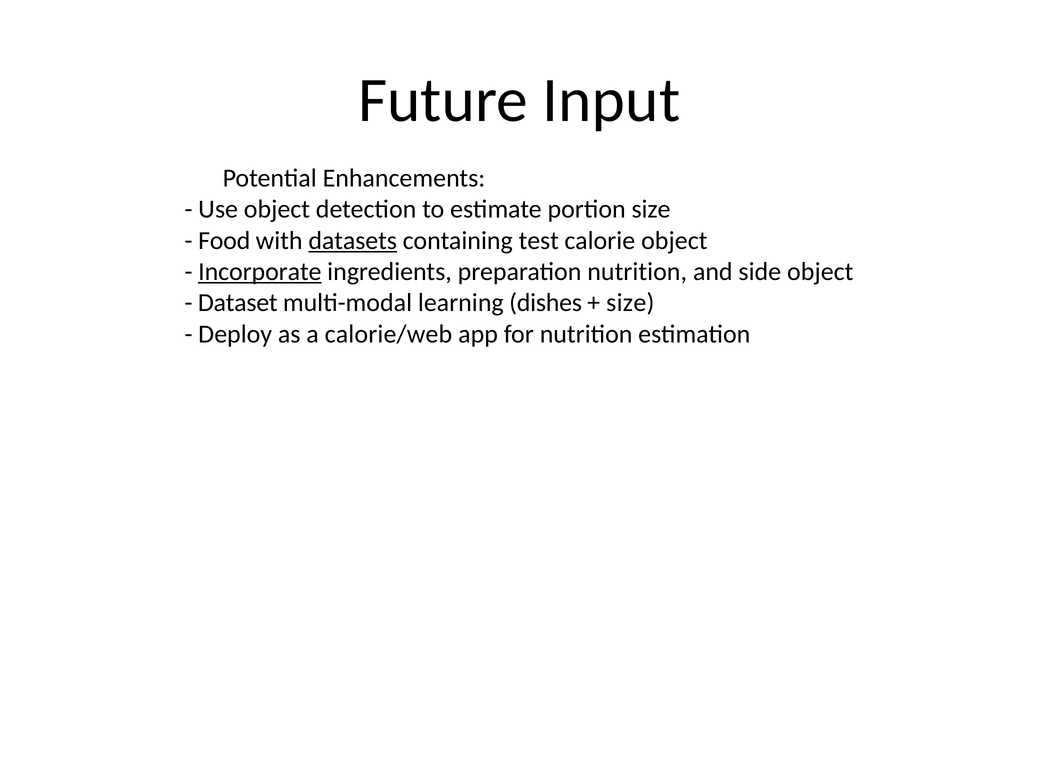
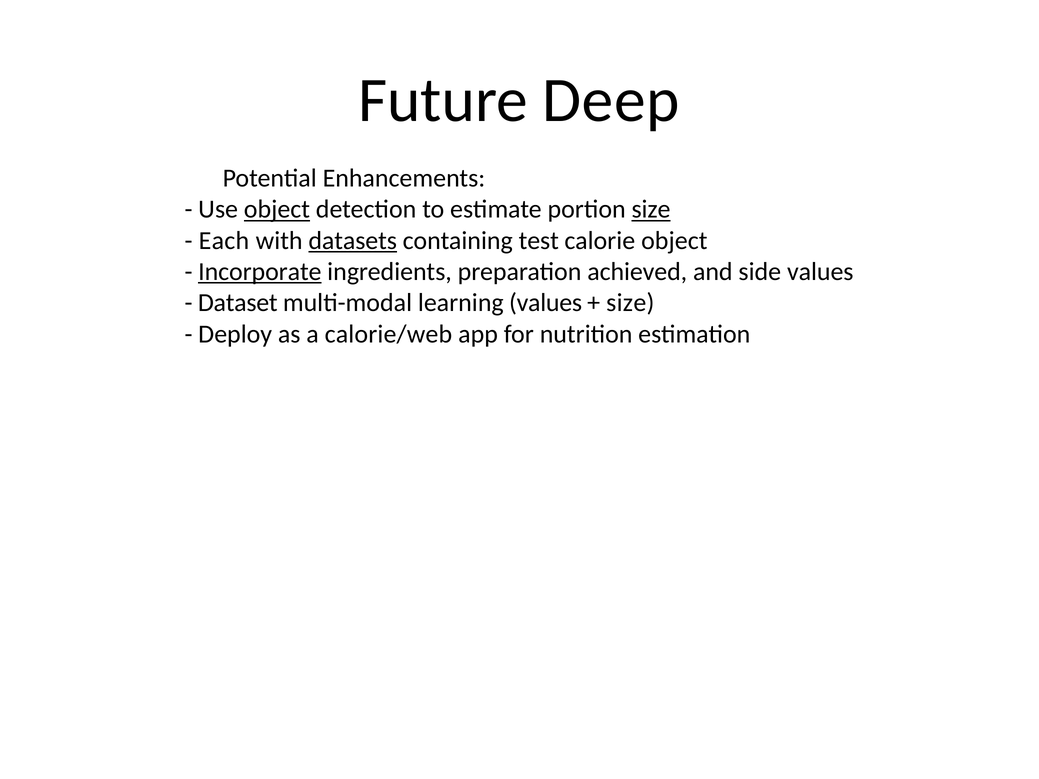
Input: Input -> Deep (611, 101)
object underline: none -> present (277, 209)
size underline: none -> present (651, 209)
Food: Food -> Each (224, 241)
preparation nutrition: nutrition -> achieved (637, 272)
side object: object -> values (820, 272)
learning dishes: dishes -> values (546, 303)
